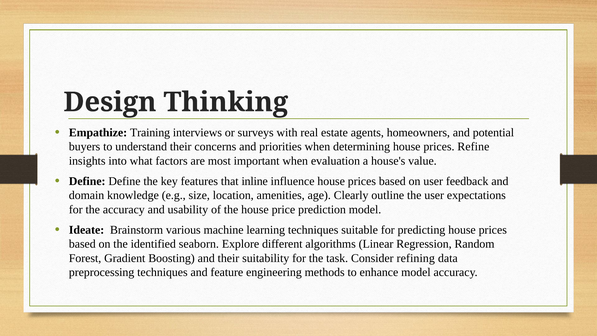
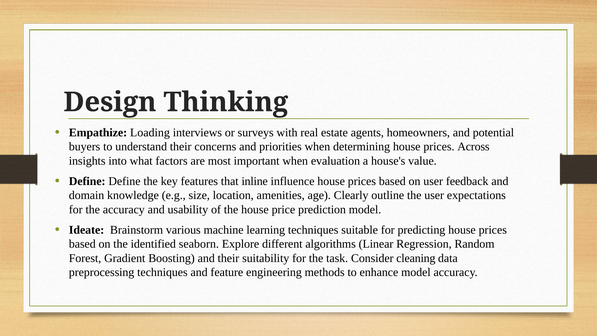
Training: Training -> Loading (150, 133)
Refine: Refine -> Across (473, 147)
refining: refining -> cleaning (416, 258)
